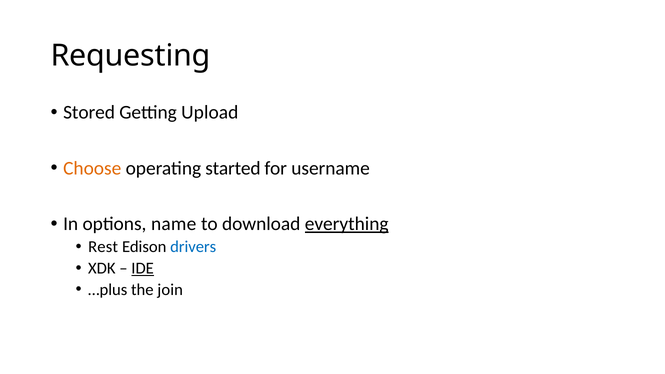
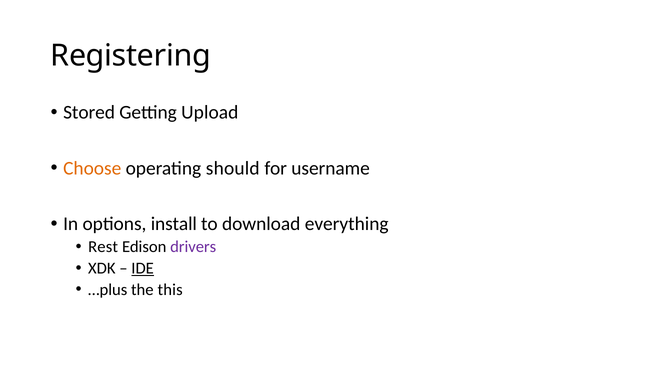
Requesting: Requesting -> Registering (131, 56)
started: started -> should (233, 168)
name: name -> install (174, 224)
everything underline: present -> none (347, 224)
drivers colour: blue -> purple (193, 247)
join: join -> this (170, 290)
